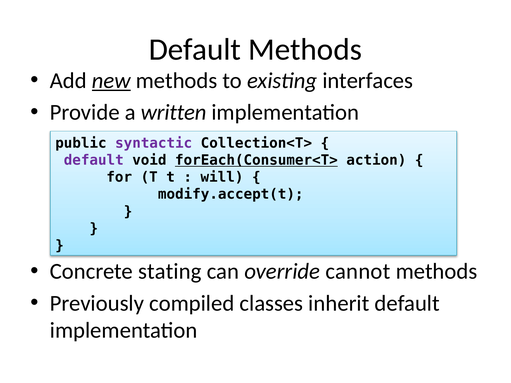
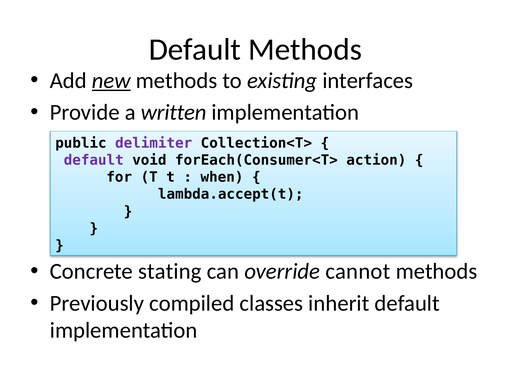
syntactic: syntactic -> delimiter (154, 143)
forEach(Consumer<T> underline: present -> none (256, 160)
will: will -> when (222, 177)
modify.accept(t: modify.accept(t -> lambda.accept(t (231, 194)
